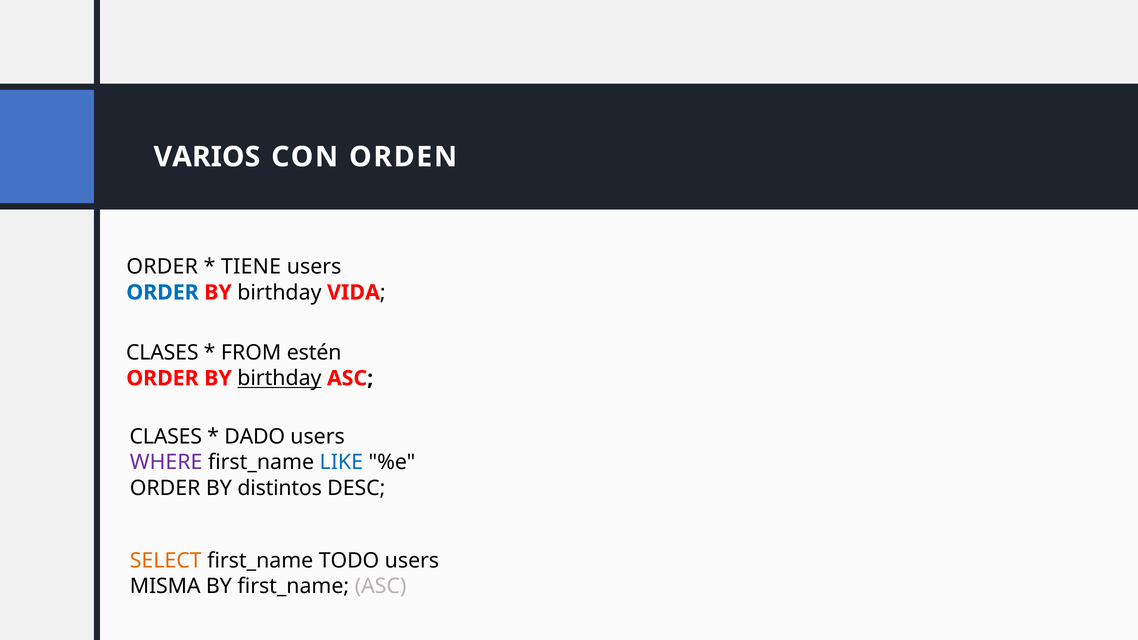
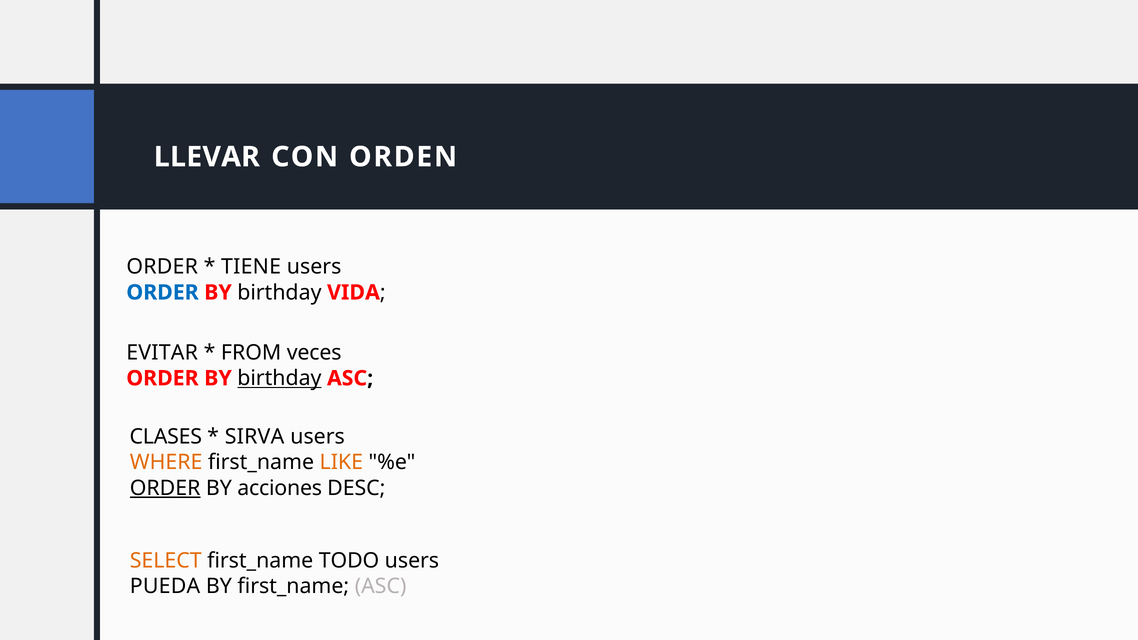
VARIOS: VARIOS -> LLEVAR (207, 157)
CLASES: CLASES -> EVITAR (162, 353)
estén: estén -> veces (314, 353)
DADO: DADO -> SIRVA (255, 437)
WHERE colour: purple -> orange (166, 462)
LIKE colour: blue -> orange (341, 462)
ORDER underline: none -> present (165, 488)
distintos: distintos -> acciones (280, 488)
MISMA: MISMA -> PUEDA (165, 586)
